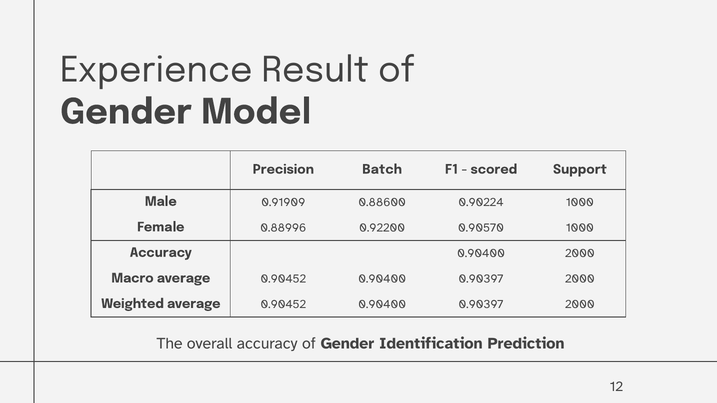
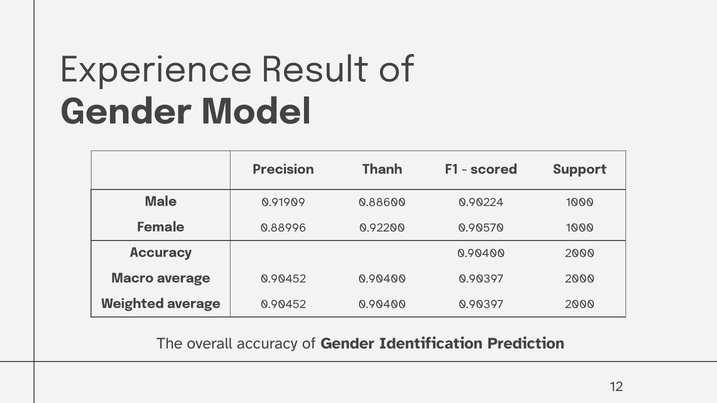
Batch: Batch -> Thanh (382, 170)
